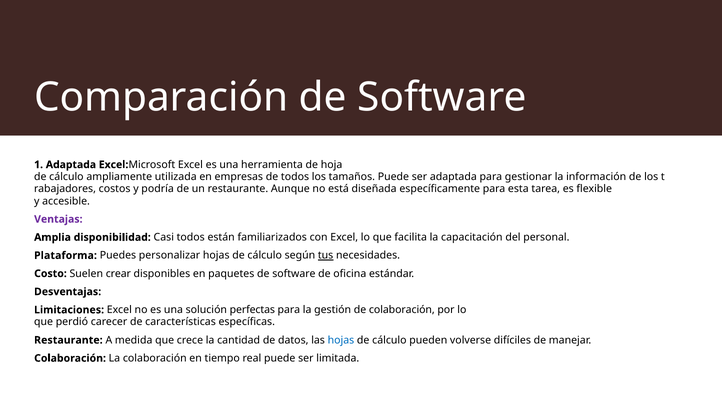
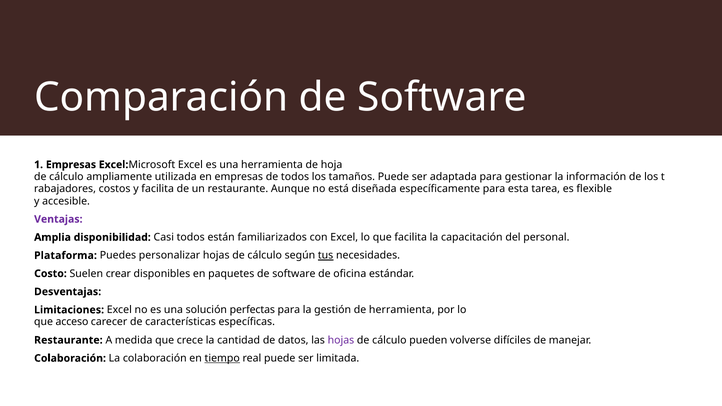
1 Adaptada: Adaptada -> Empresas (71, 165)
y podría: podría -> facilita (158, 189)
de colaboración: colaboración -> herramienta (402, 310)
perdió: perdió -> acceso (72, 322)
hojas colour: blue -> purple (341, 340)
tiempo underline: none -> present (222, 358)
